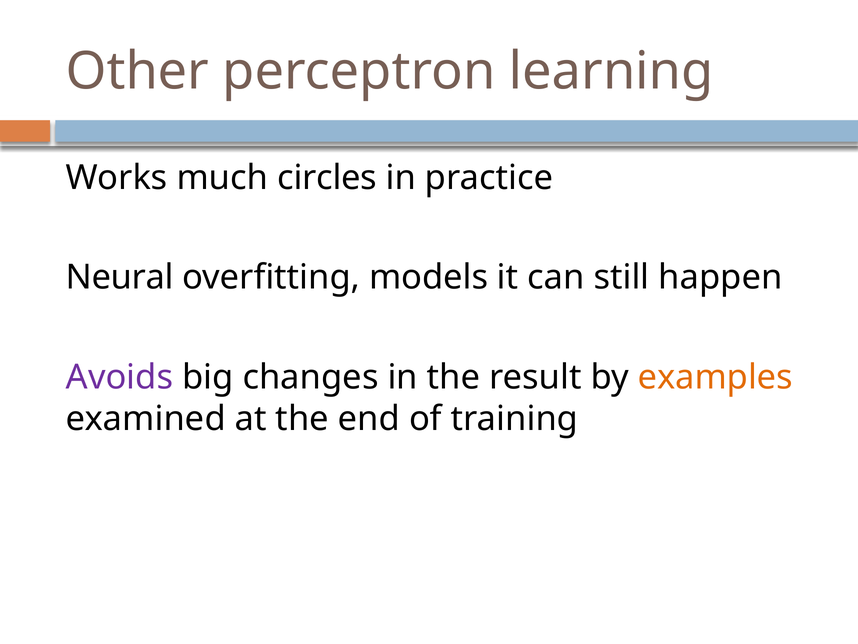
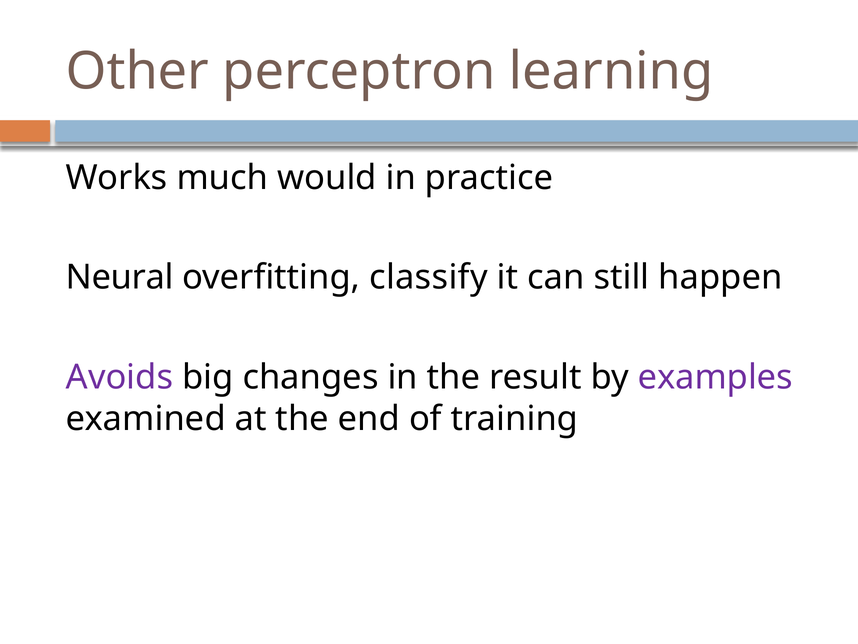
circles: circles -> would (327, 178)
models: models -> classify (428, 277)
examples colour: orange -> purple (715, 377)
